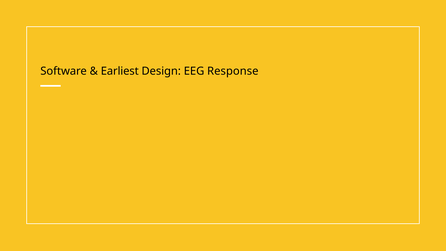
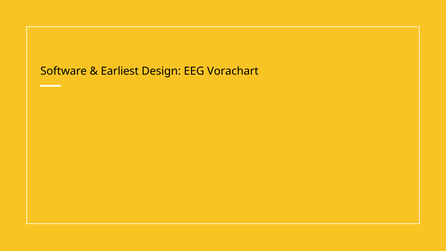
Response: Response -> Vorachart (233, 71)
